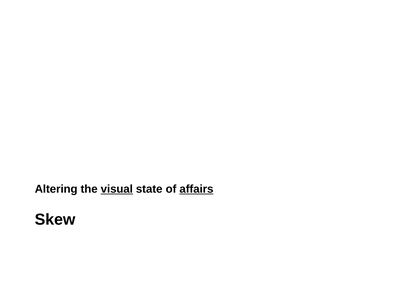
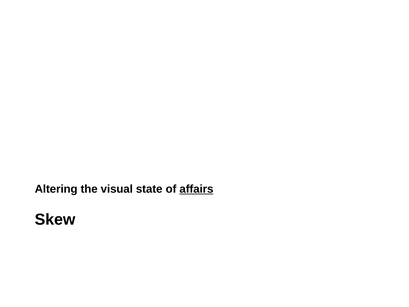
visual underline: present -> none (117, 189)
